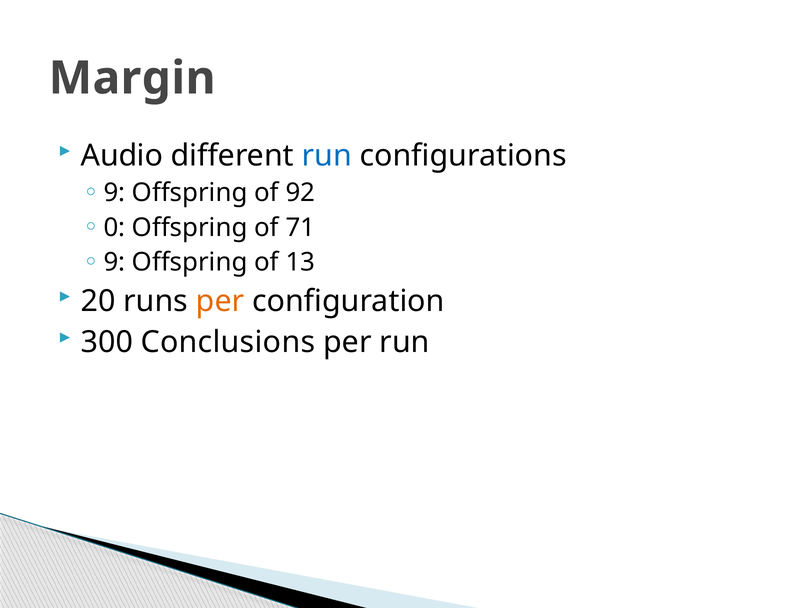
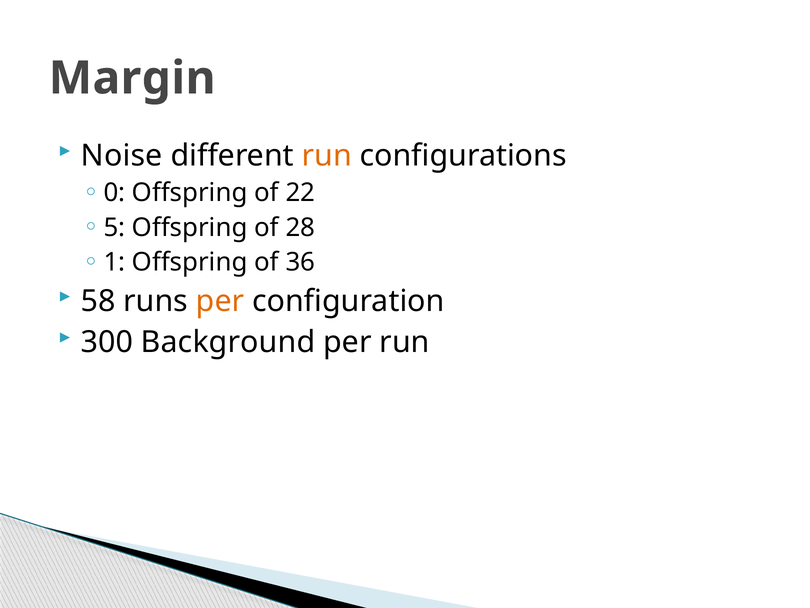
Audio: Audio -> Noise (122, 156)
run colour: blue -> orange (327, 156)
9: 9 -> 0 (114, 193)
92: 92 -> 22 (300, 193)
0: 0 -> 5 (114, 227)
71: 71 -> 28 (300, 227)
9: 9 -> 1 (114, 262)
13: 13 -> 36 (300, 262)
20: 20 -> 58 (98, 301)
Conclusions: Conclusions -> Background (228, 342)
